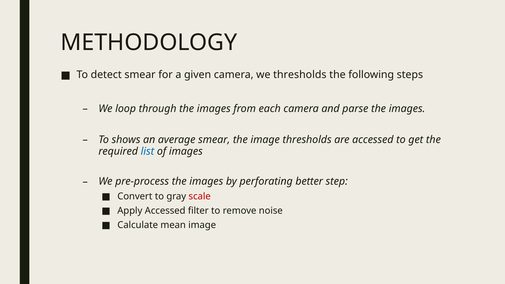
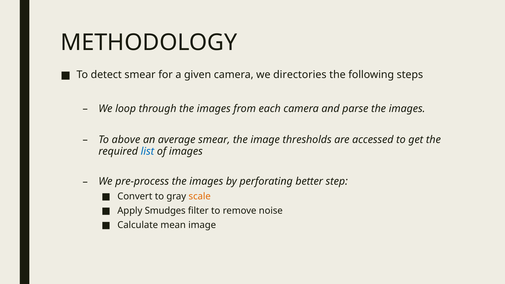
we thresholds: thresholds -> directories (300, 75)
shows: shows -> above (126, 140)
scale colour: red -> orange (200, 196)
Apply Accessed: Accessed -> Smudges (165, 211)
